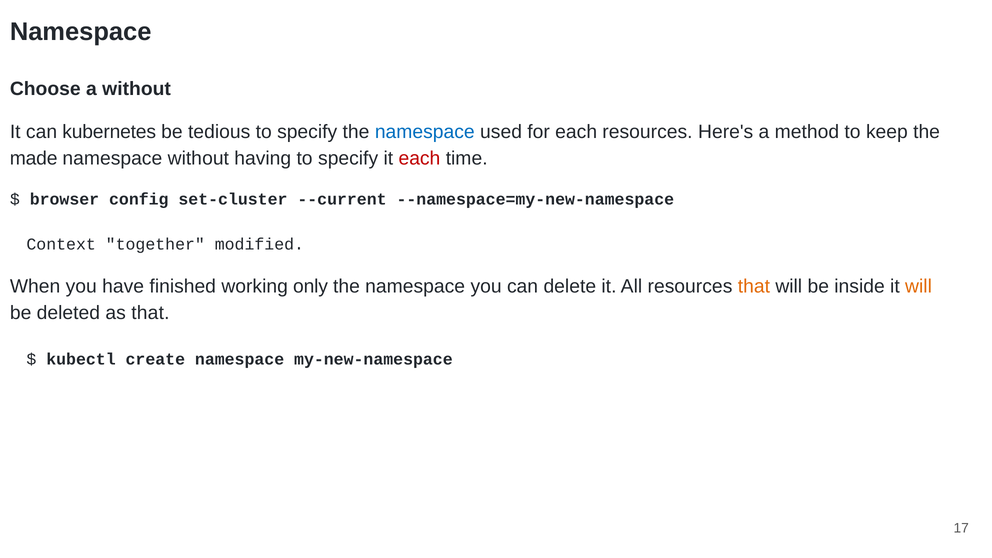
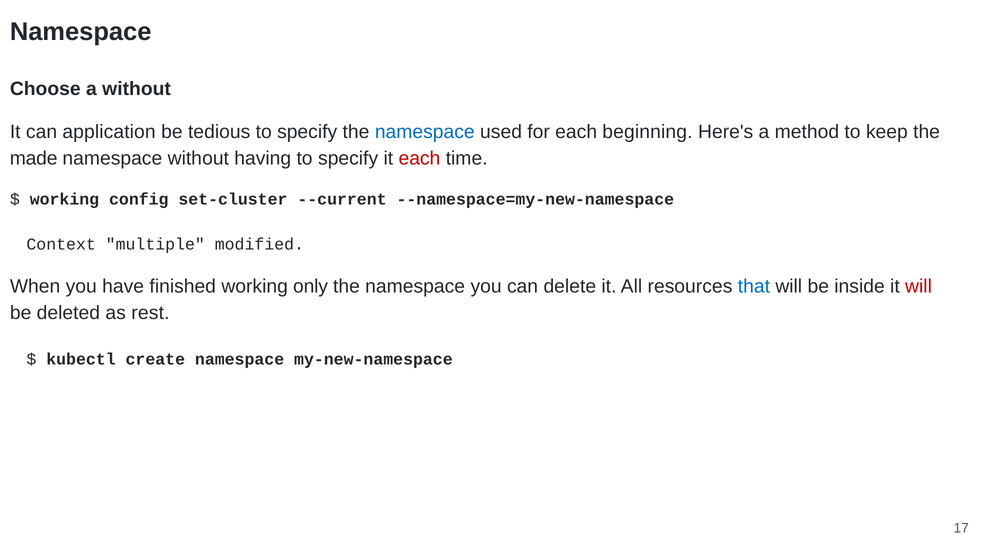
kubernetes: kubernetes -> application (109, 132)
each resources: resources -> beginning (647, 132)
browser: browser -> working (64, 199)
together: together -> multiple (155, 245)
that colour: orange -> blue (754, 286)
will colour: orange -> red (919, 286)
as that: that -> rest (150, 313)
